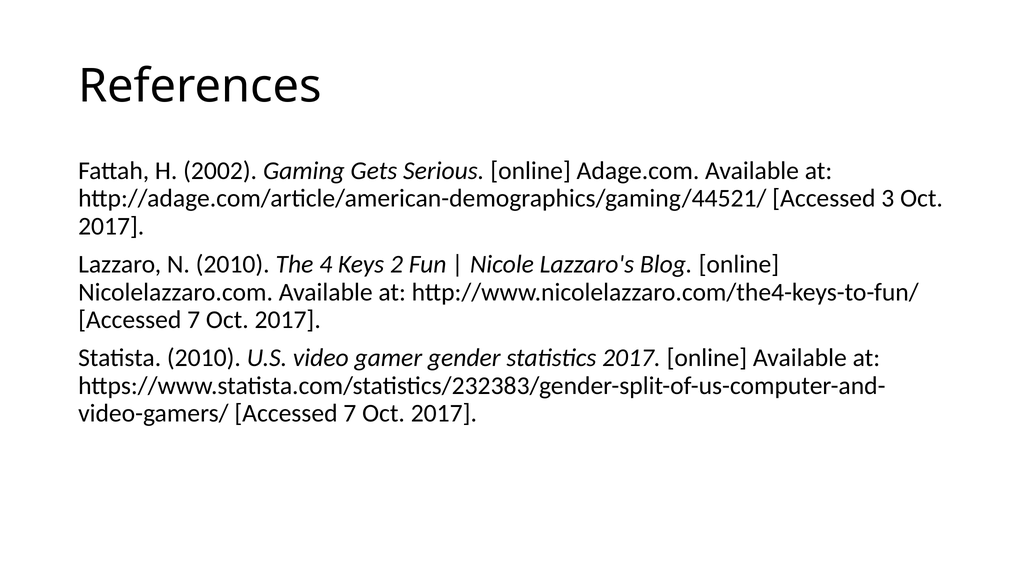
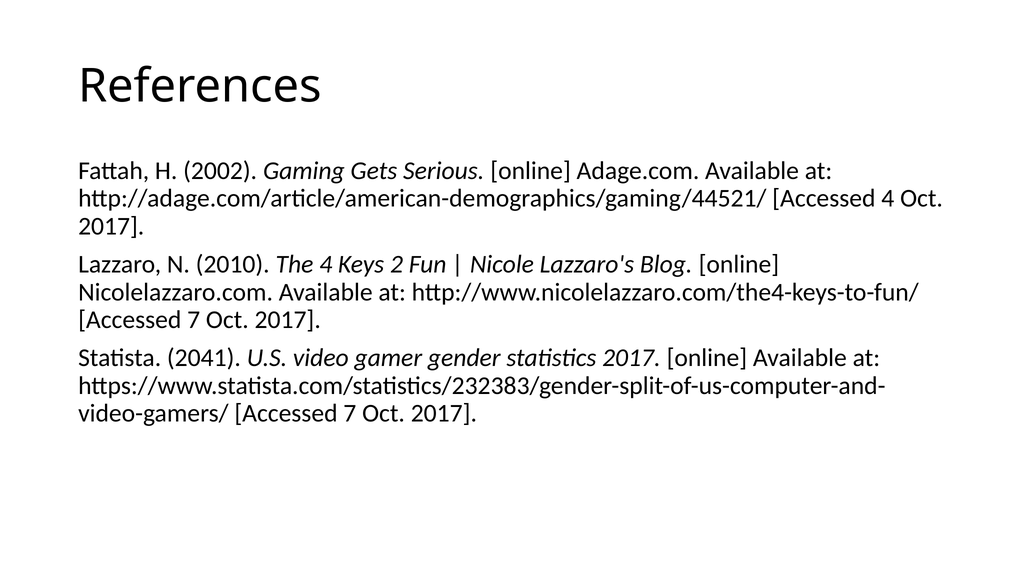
Accessed 3: 3 -> 4 (888, 199)
Statista 2010: 2010 -> 2041 (204, 358)
